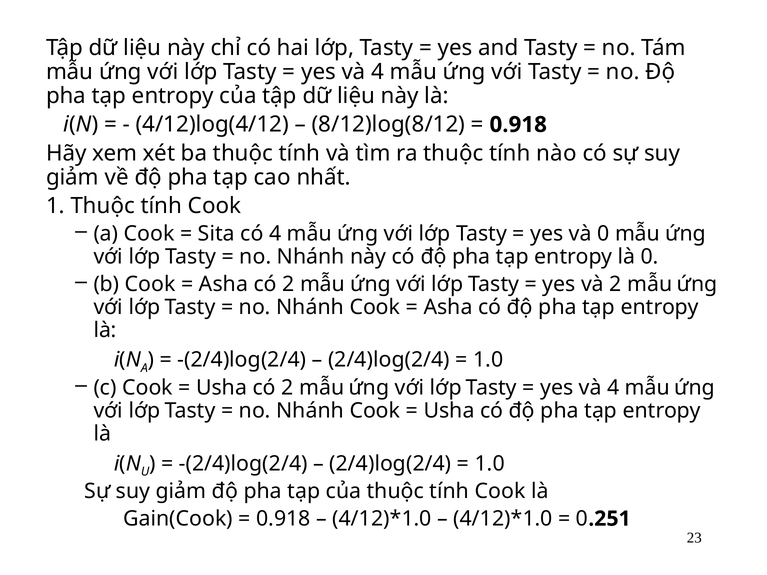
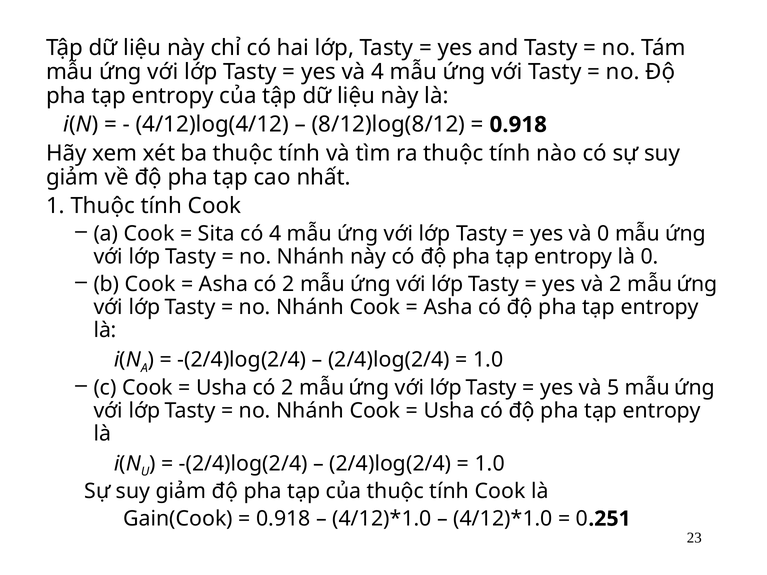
4: 4 -> 5 (613, 388)
